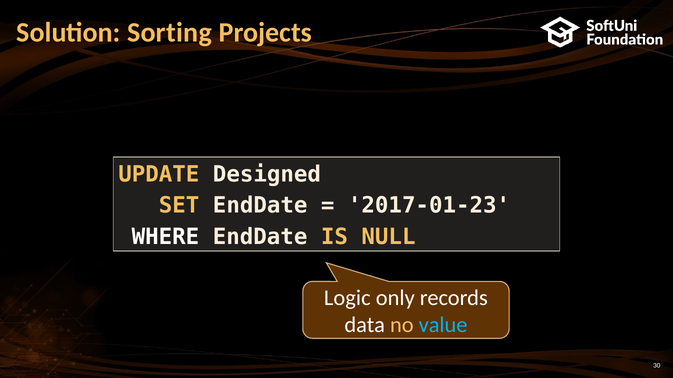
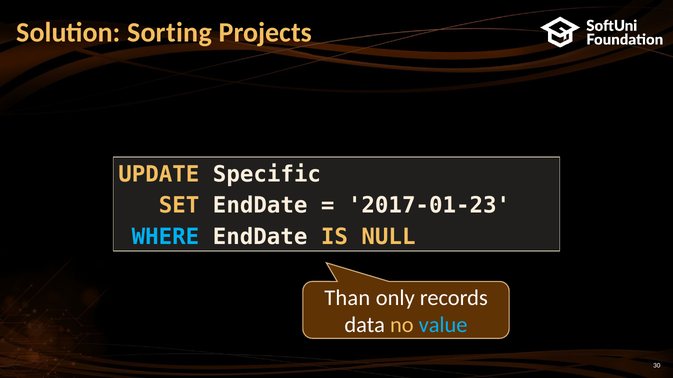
Designed: Designed -> Specific (267, 175)
WHERE colour: white -> light blue (166, 237)
Logic: Logic -> Than (347, 299)
